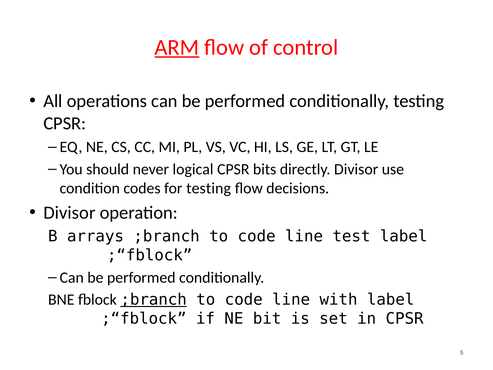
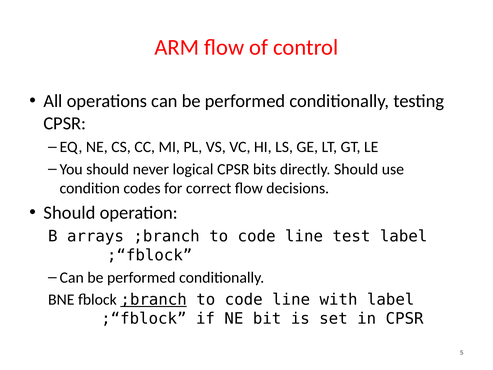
ARM underline: present -> none (177, 47)
directly Divisor: Divisor -> Should (356, 169)
for testing: testing -> correct (209, 188)
Divisor: Divisor -> Should (69, 213)
